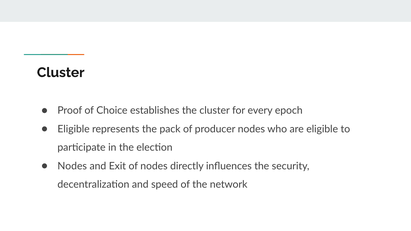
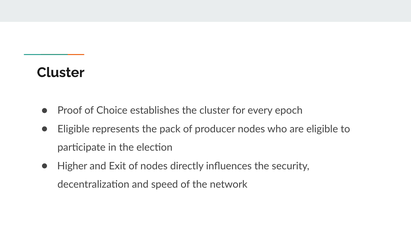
Nodes: Nodes -> Higher (72, 166)
